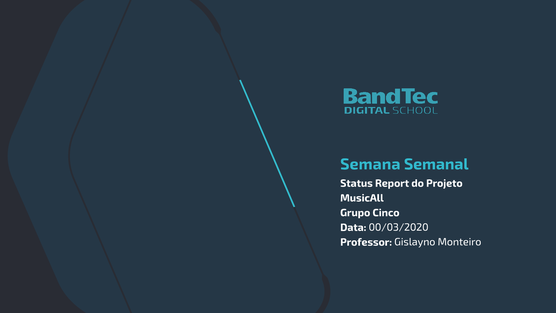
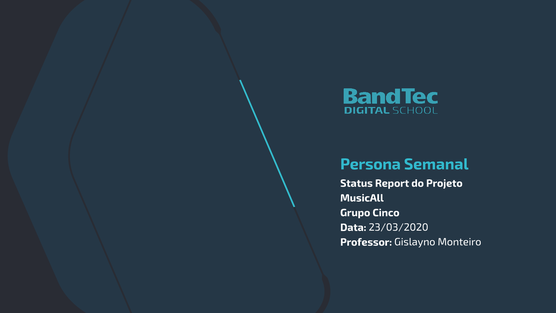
Semana: Semana -> Persona (370, 164)
00/03/2020: 00/03/2020 -> 23/03/2020 (399, 227)
